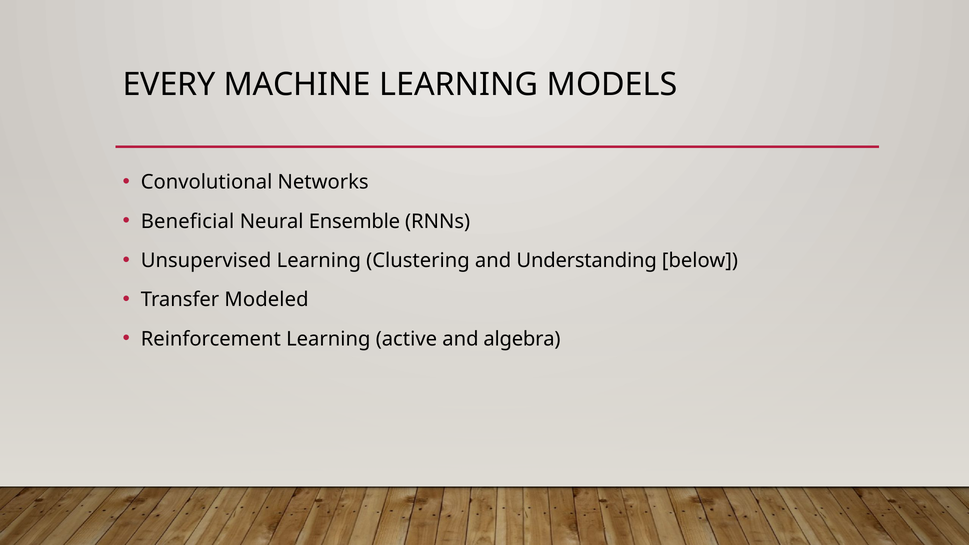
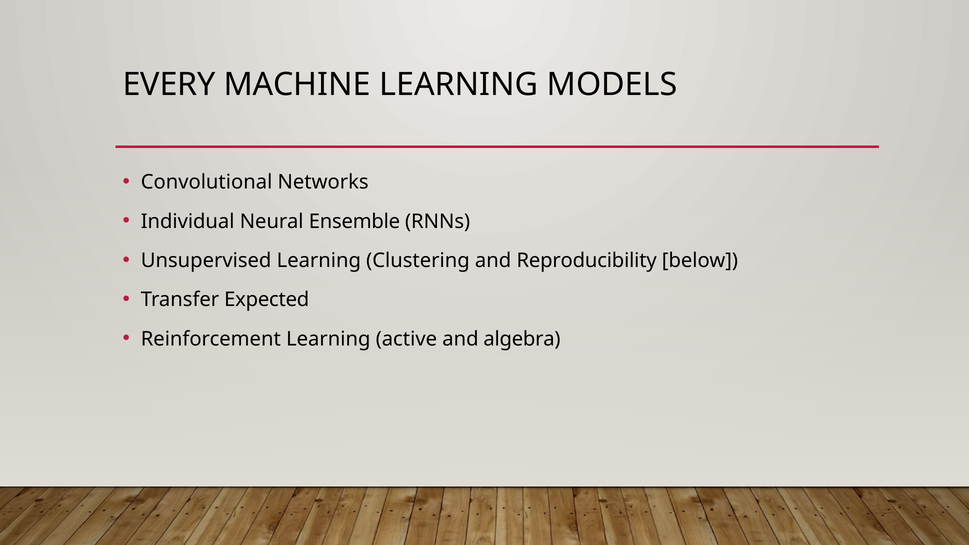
Beneficial: Beneficial -> Individual (188, 221)
Understanding: Understanding -> Reproducibility (587, 261)
Modeled: Modeled -> Expected (267, 300)
